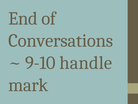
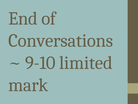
handle: handle -> limited (86, 63)
